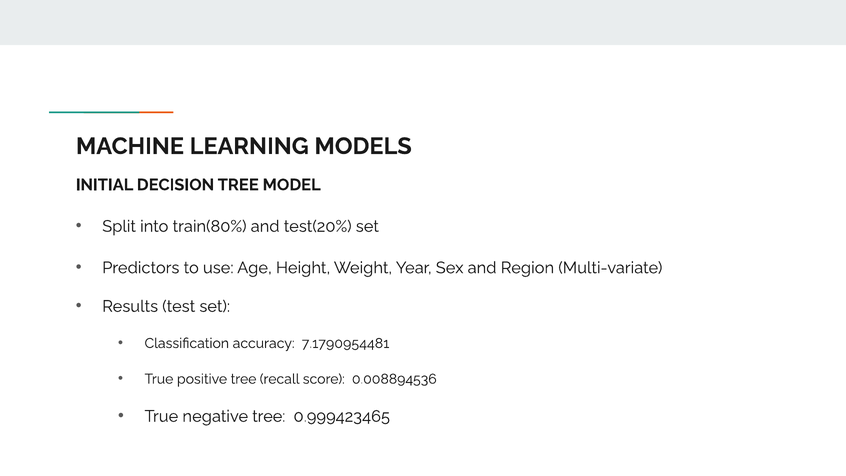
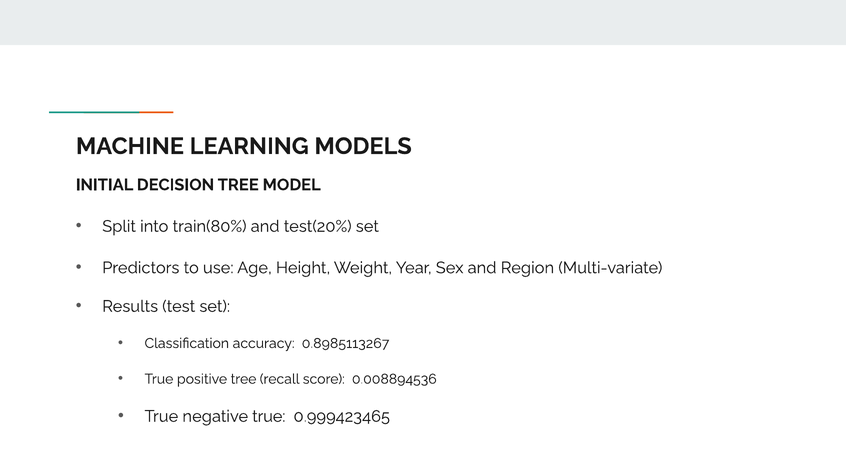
7.1790954481: 7.1790954481 -> 0.8985113267 (346, 343)
negative tree: tree -> true (269, 416)
